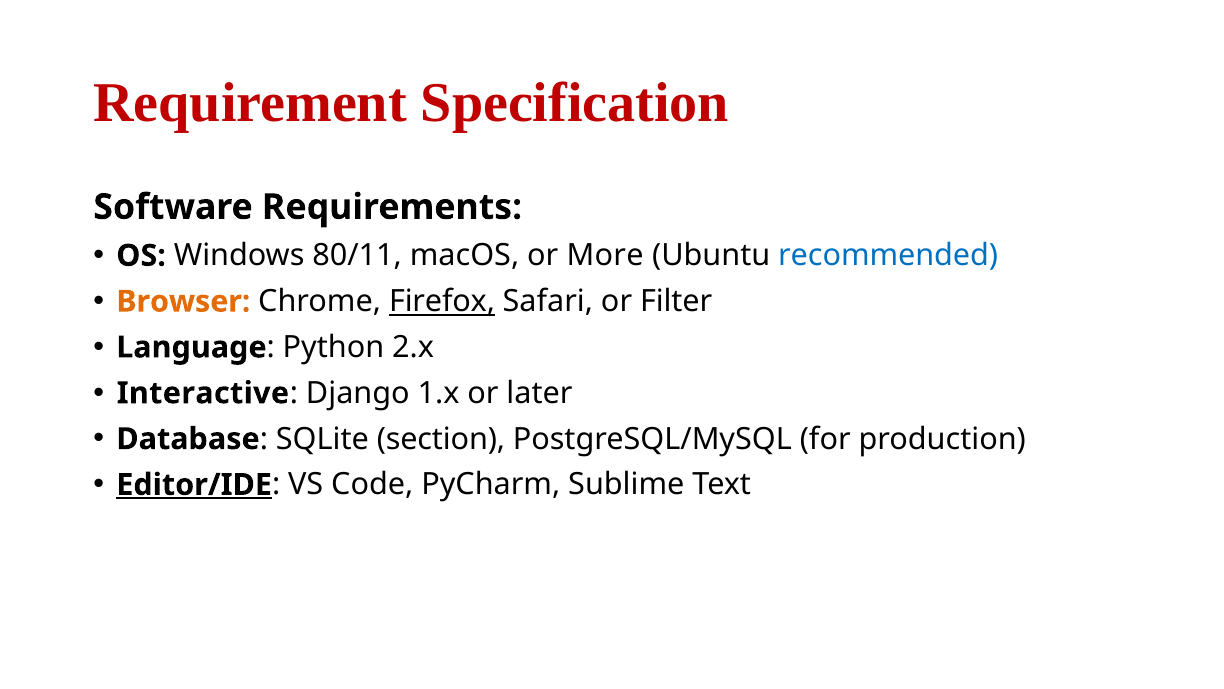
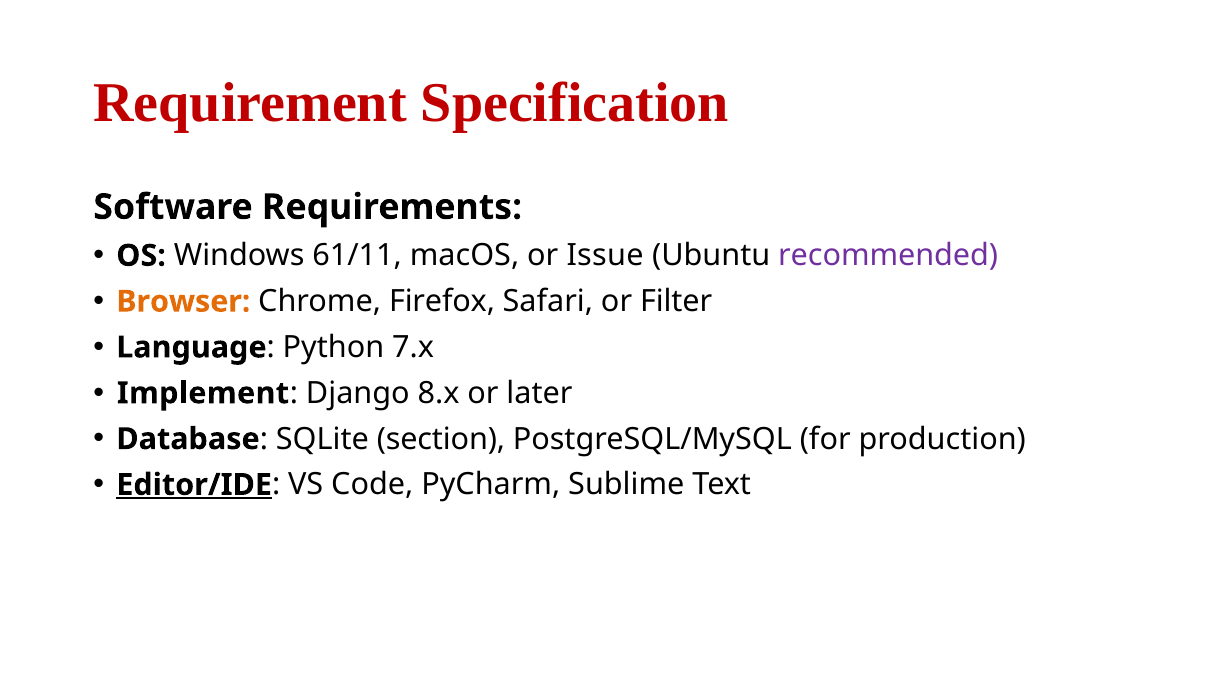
80/11: 80/11 -> 61/11 (357, 256)
More: More -> Issue (605, 256)
recommended colour: blue -> purple (888, 256)
Firefox underline: present -> none (442, 301)
2.x: 2.x -> 7.x (413, 347)
Interactive: Interactive -> Implement (203, 393)
1.x: 1.x -> 8.x (439, 393)
